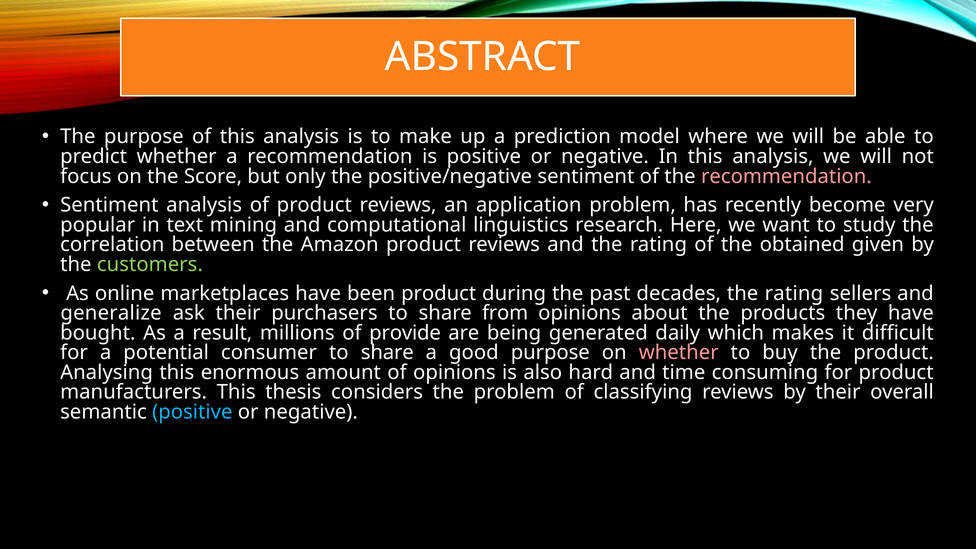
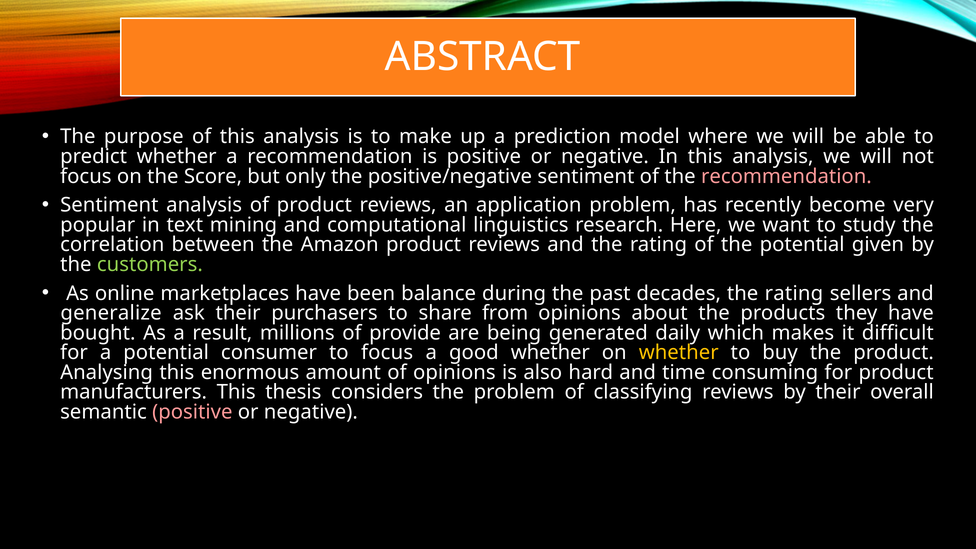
the obtained: obtained -> potential (802, 245)
been product: product -> balance (439, 293)
consumer to share: share -> focus (387, 353)
good purpose: purpose -> whether (550, 353)
whether colour: pink -> yellow (679, 353)
positive colour: light blue -> pink (192, 412)
